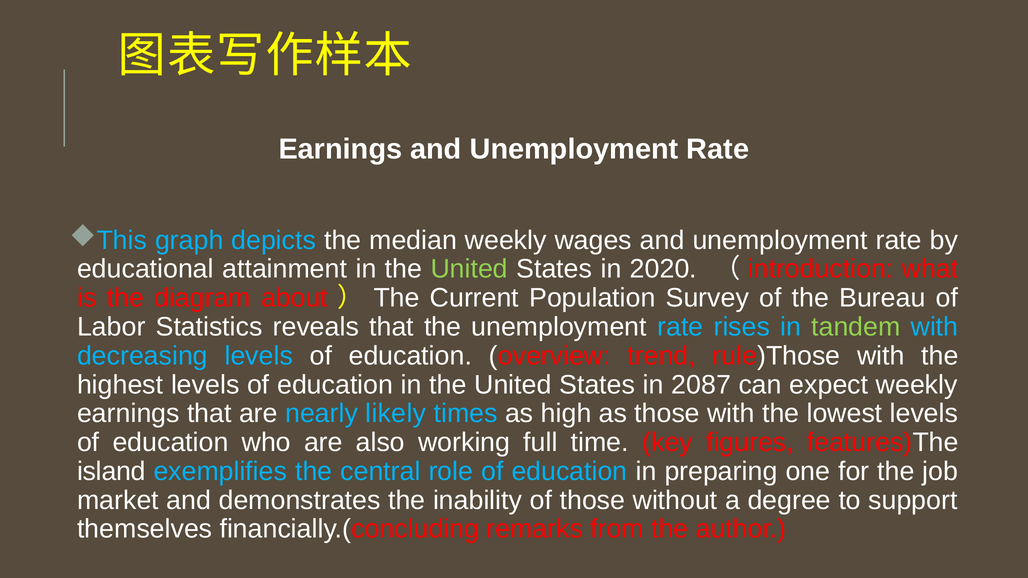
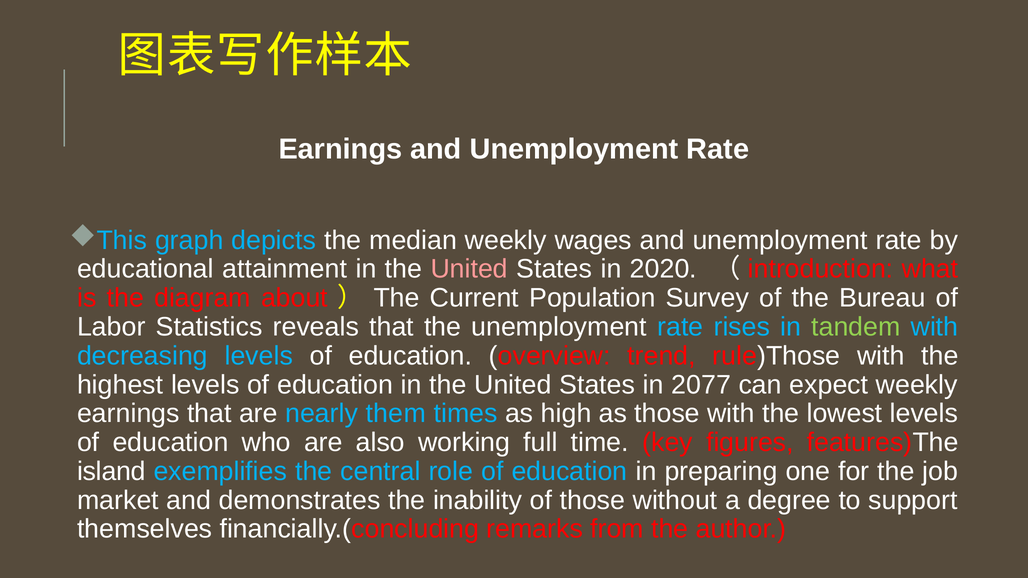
United colour: light green -> pink (469, 269)
2087: 2087 -> 2077 (701, 385)
likely: likely -> them (396, 414)
